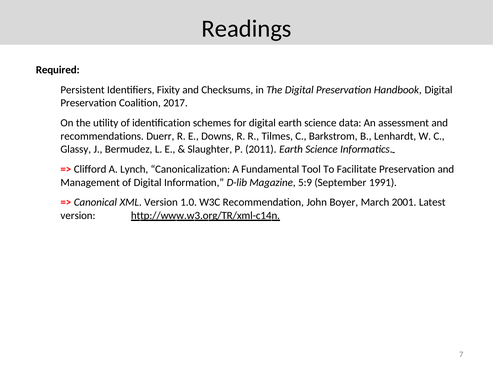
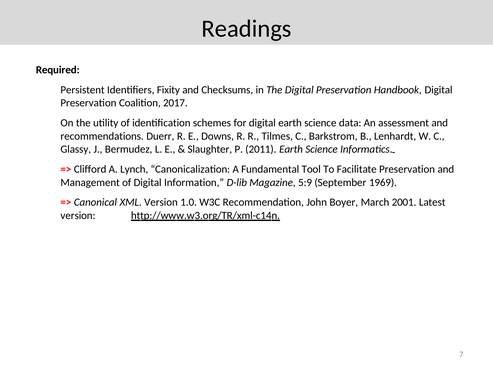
1991: 1991 -> 1969 (383, 182)
